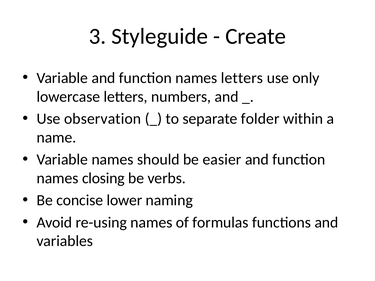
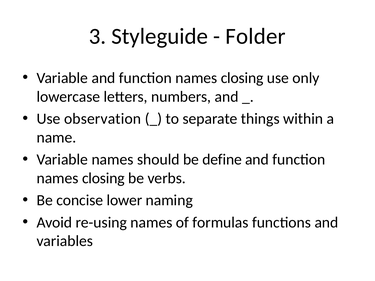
Create: Create -> Folder (256, 36)
letters: letters -> closing (242, 78)
folder: folder -> things (260, 119)
easier: easier -> define (222, 160)
